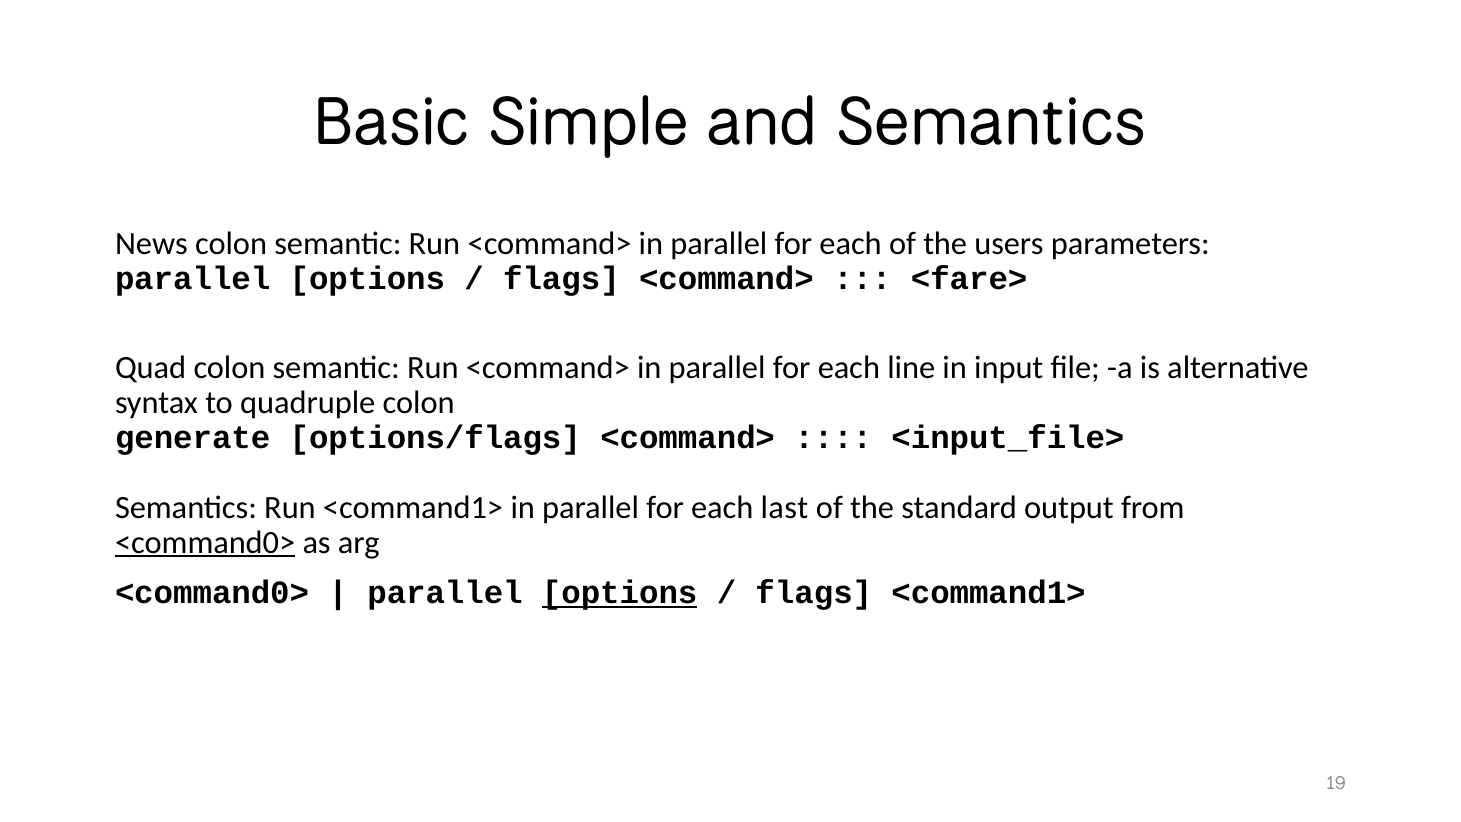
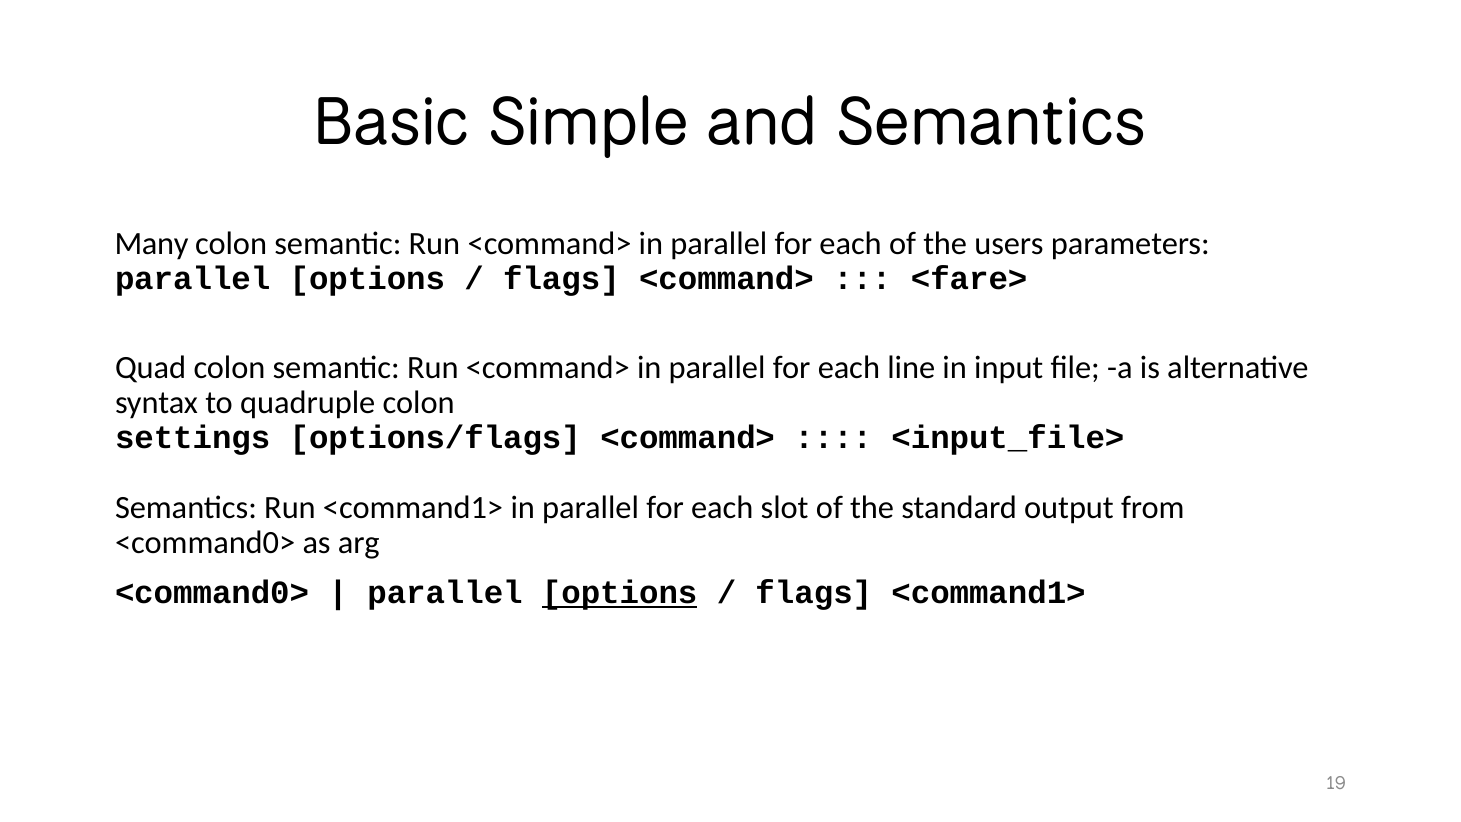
News: News -> Many (152, 243)
generate: generate -> settings (193, 437)
last: last -> slot (785, 507)
<command0> underline: present -> none (205, 542)
